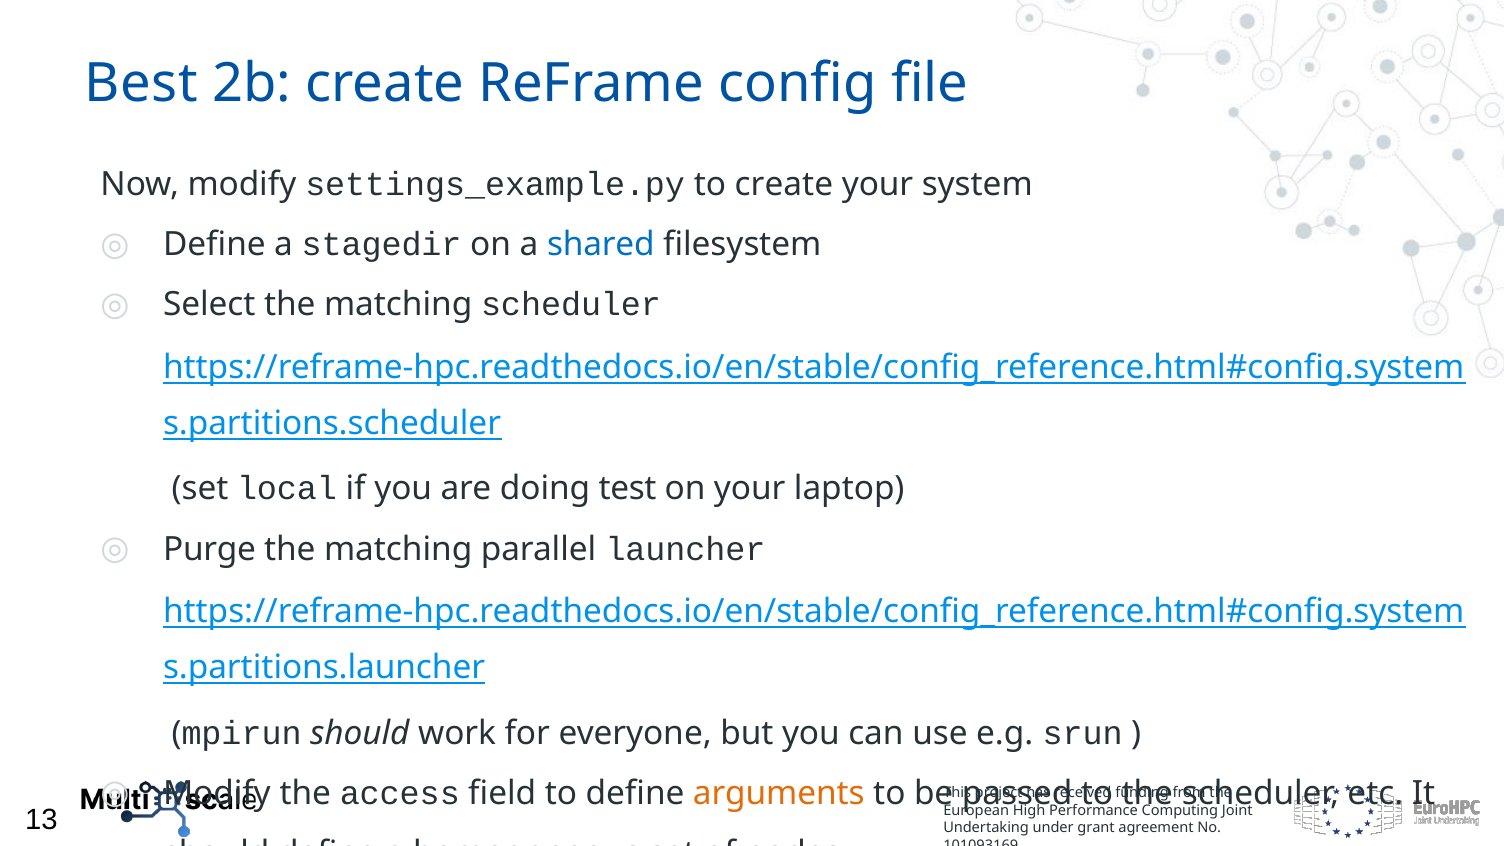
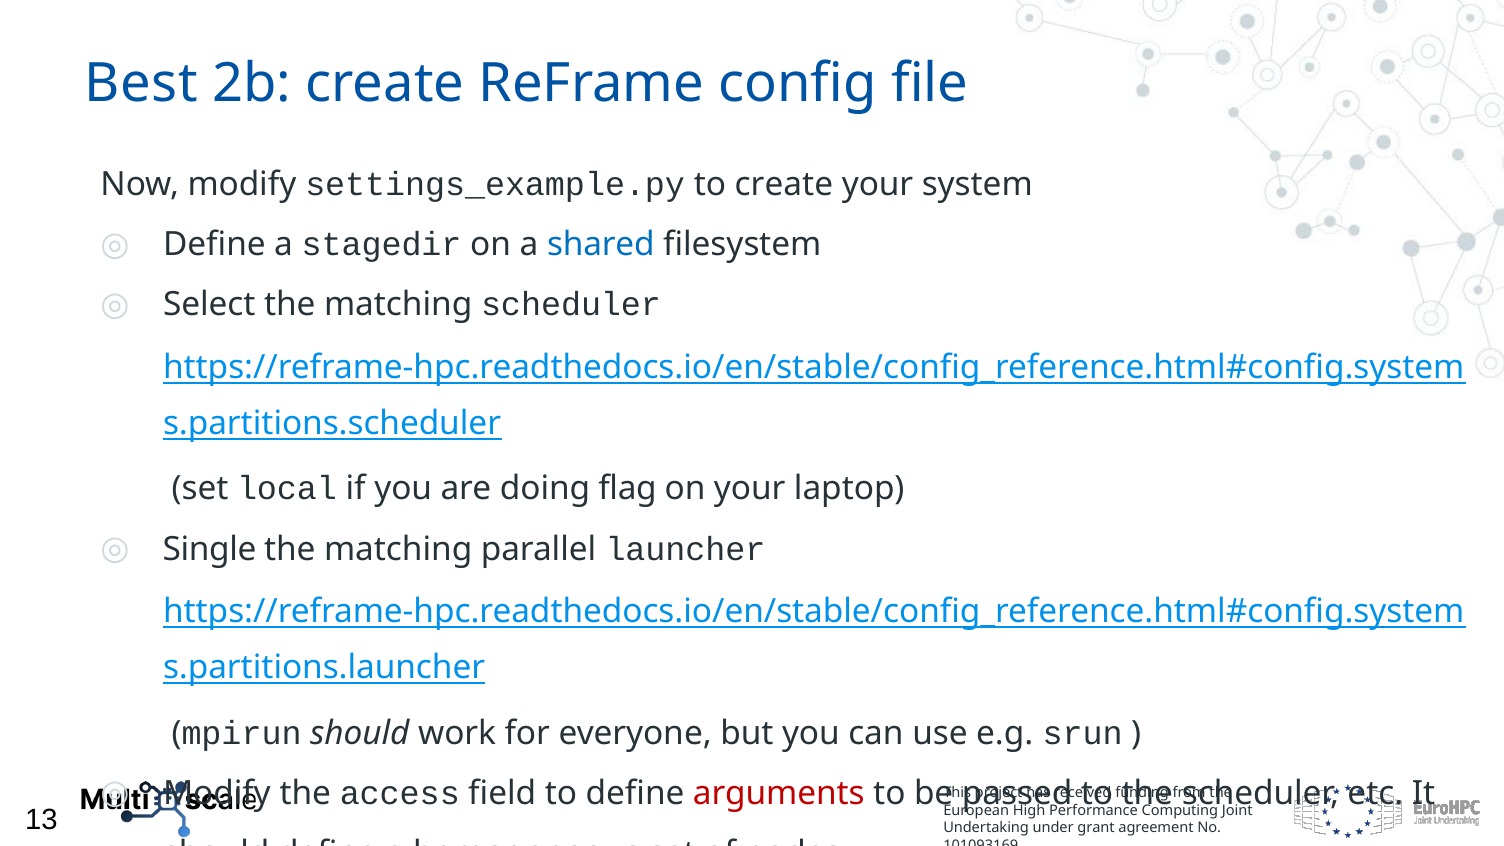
test: test -> flag (628, 489)
Purge: Purge -> Single (209, 549)
arguments colour: orange -> red (779, 793)
